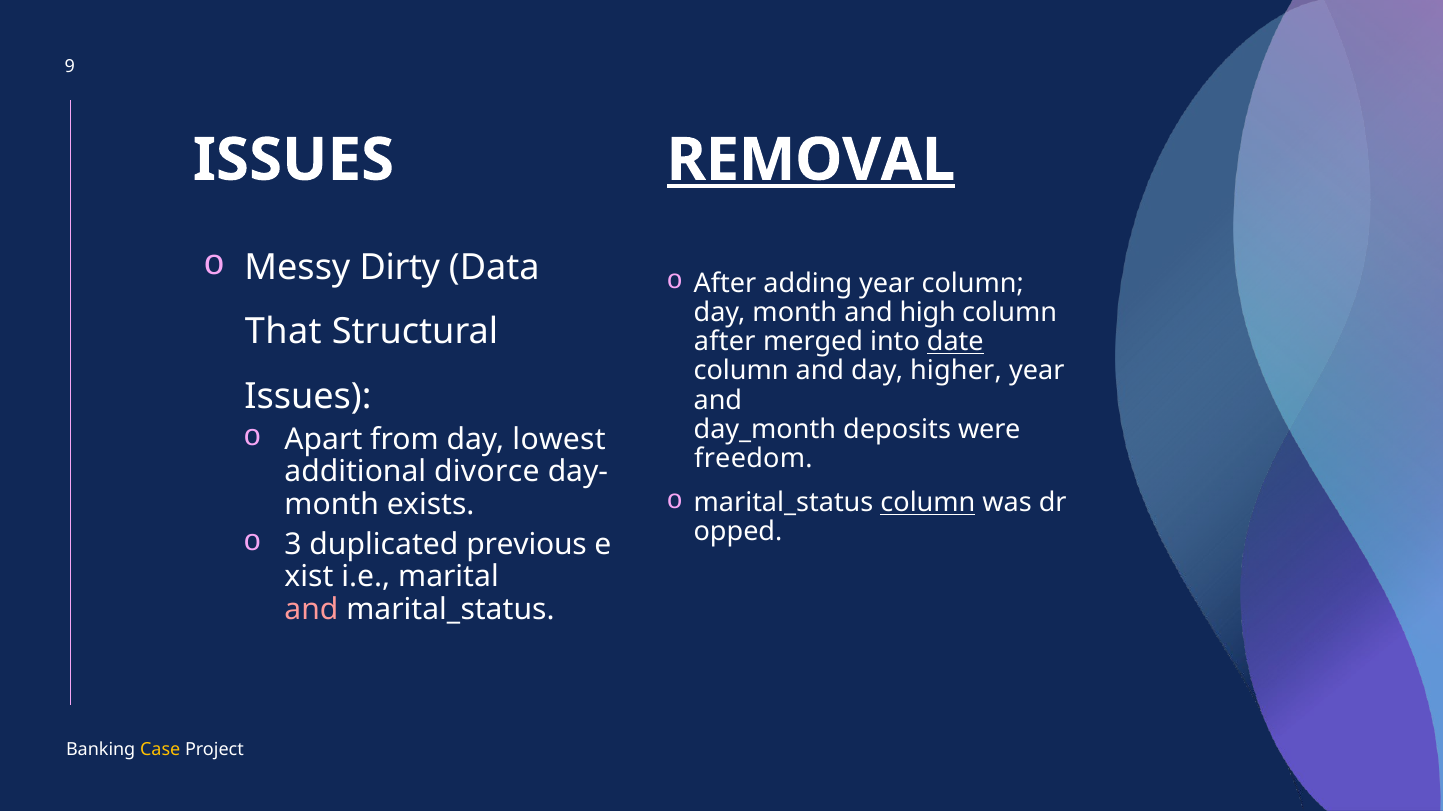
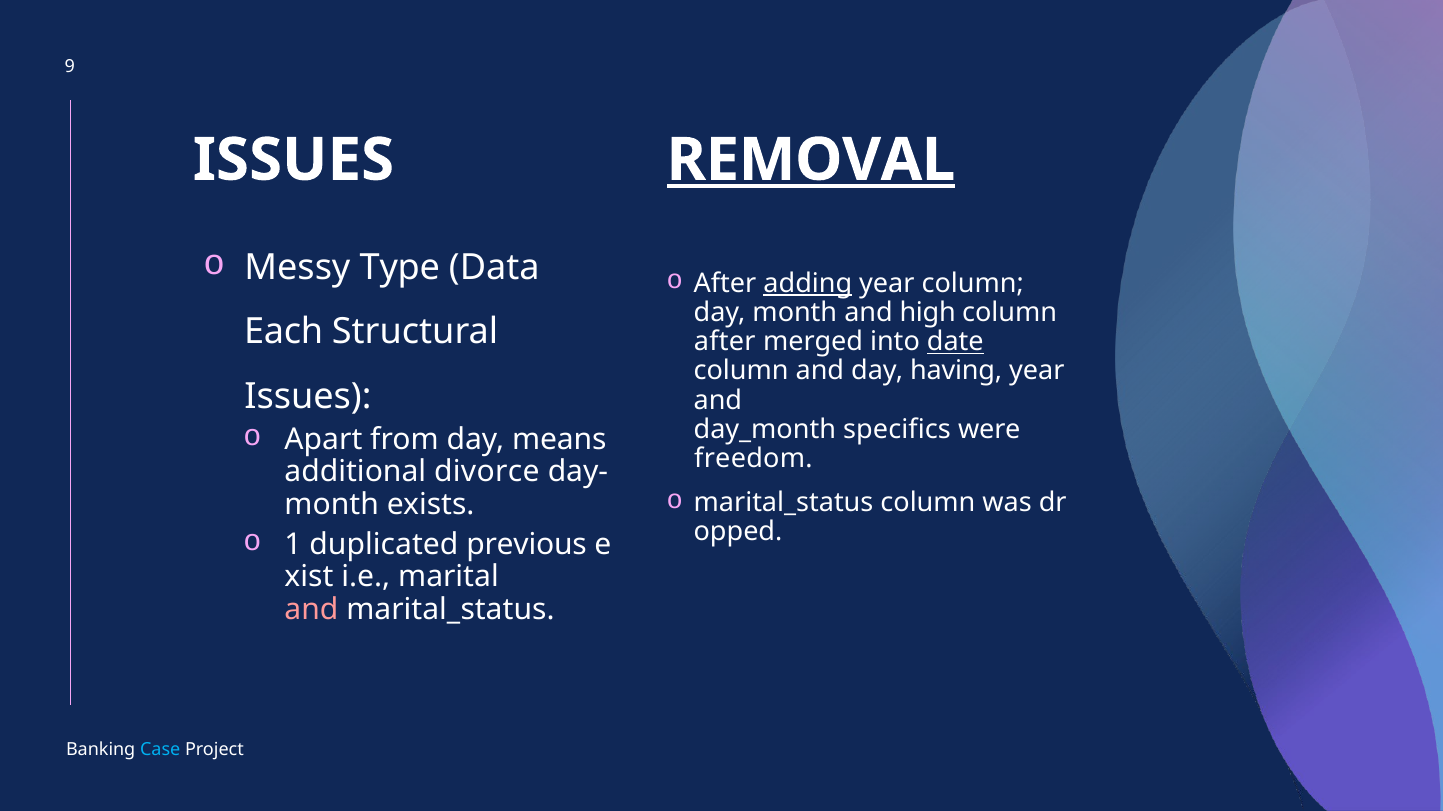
Dirty: Dirty -> Type (400, 267)
adding underline: none -> present (808, 284)
That: That -> Each (284, 332)
higher: higher -> having (956, 371)
deposits: deposits -> specifics (897, 430)
lowest: lowest -> means (559, 440)
column underline: present -> none (928, 503)
3: 3 -> 1 (293, 545)
Case colour: yellow -> light blue (160, 750)
